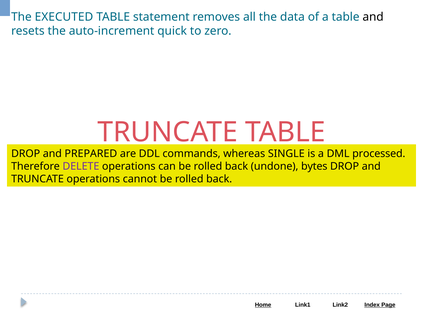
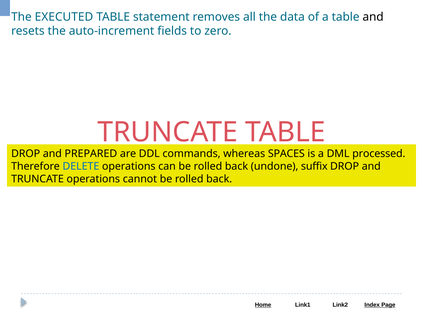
quick: quick -> fields (172, 31)
SINGLE: SINGLE -> SPACES (286, 154)
DELETE colour: purple -> blue (81, 166)
bytes: bytes -> suffix (314, 166)
